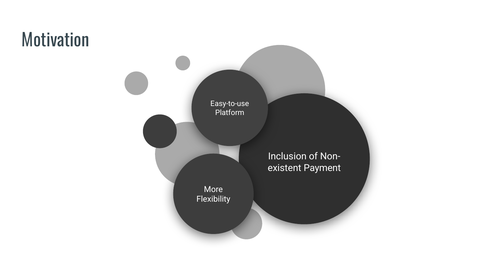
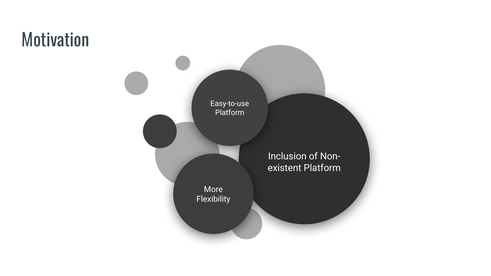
Payment: Payment -> Platform (322, 168)
